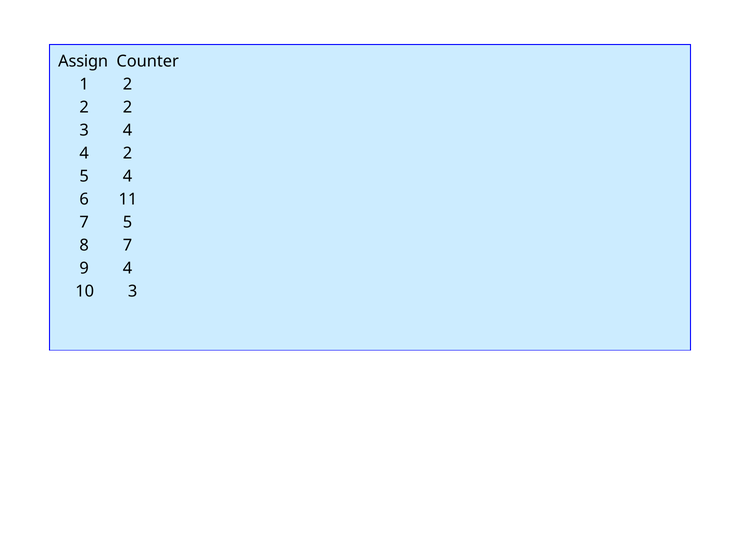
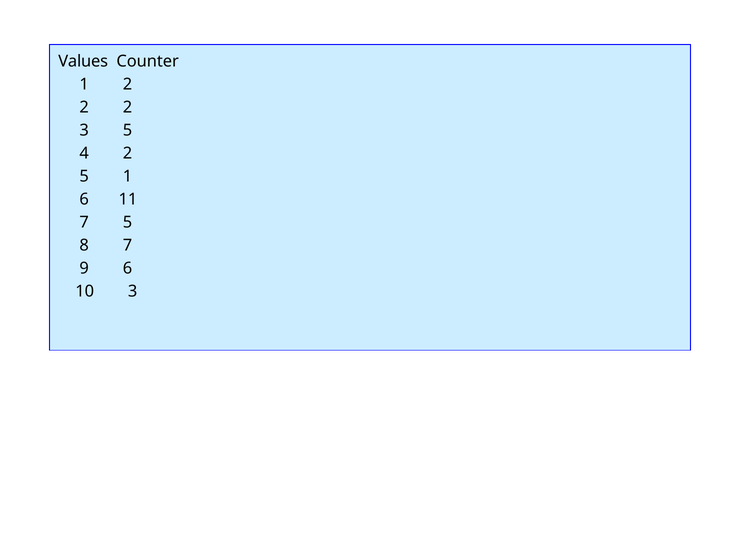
Assign: Assign -> Values (83, 61)
3 4: 4 -> 5 (127, 130)
5 4: 4 -> 1 (127, 176)
9 4: 4 -> 6 (127, 268)
